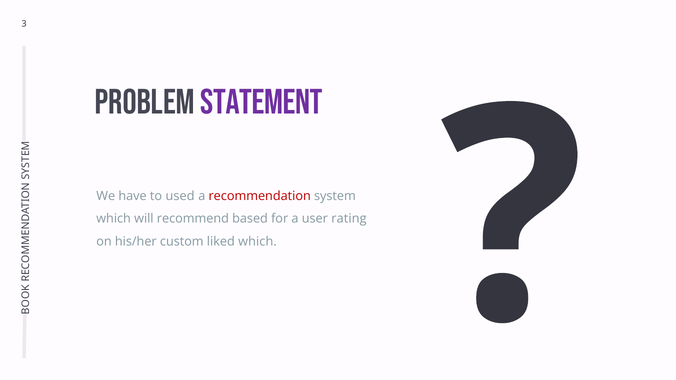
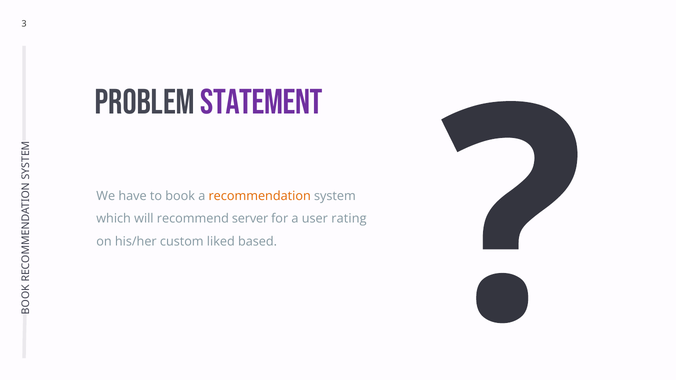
used: used -> book (180, 196)
recommendation colour: red -> orange (260, 196)
based: based -> server (250, 219)
liked which: which -> based (258, 242)
